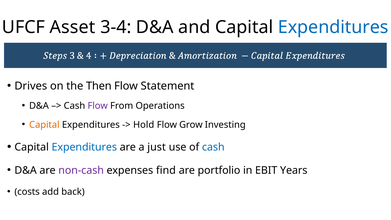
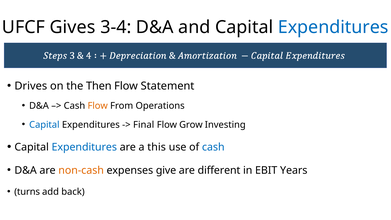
Asset: Asset -> Gives (73, 27)
Flow colour: purple -> orange (98, 106)
Capital colour: orange -> blue (44, 125)
Hold: Hold -> Final (144, 125)
just: just -> this (157, 147)
non-cash colour: purple -> orange (81, 170)
find: find -> give (166, 170)
portfolio: portfolio -> different (219, 170)
costs: costs -> turns (27, 192)
